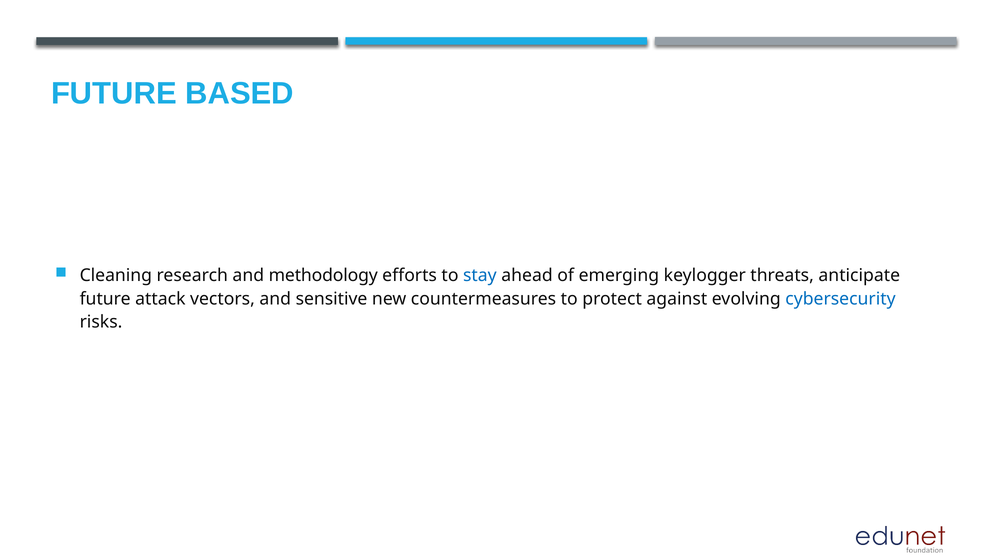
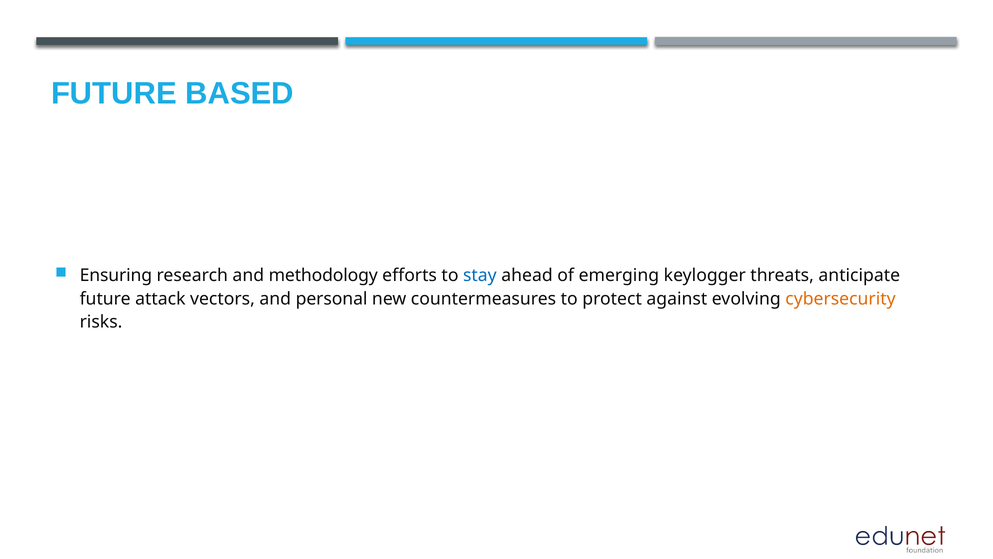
Cleaning: Cleaning -> Ensuring (116, 275)
sensitive: sensitive -> personal (332, 299)
cybersecurity colour: blue -> orange (840, 299)
